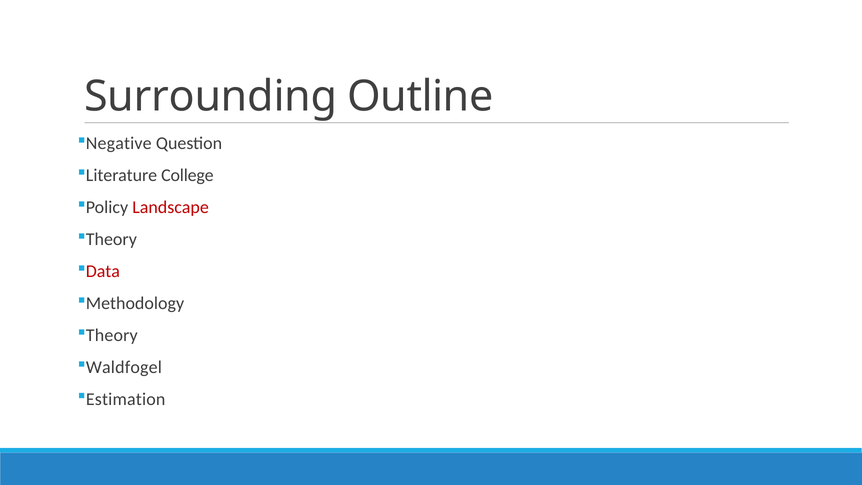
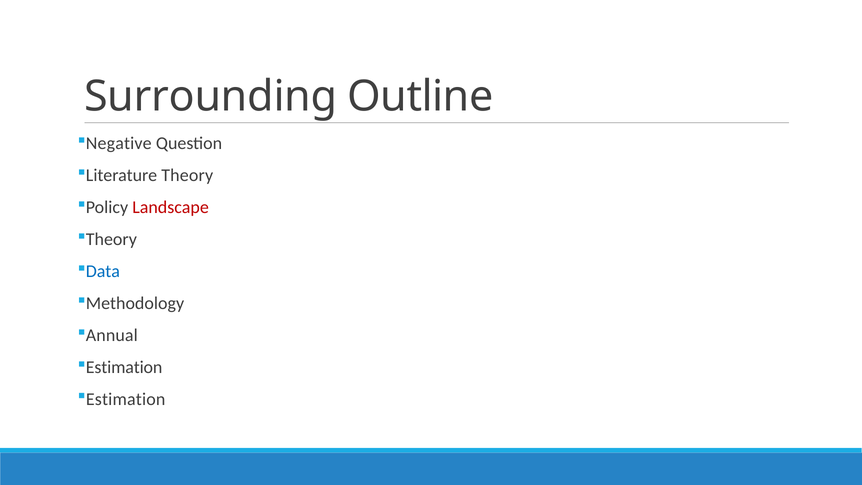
Literature College: College -> Theory (187, 175)
Data colour: red -> blue (103, 271)
Theory: Theory -> Annual (112, 335)
Waldfogel: Waldfogel -> Estimation (124, 367)
